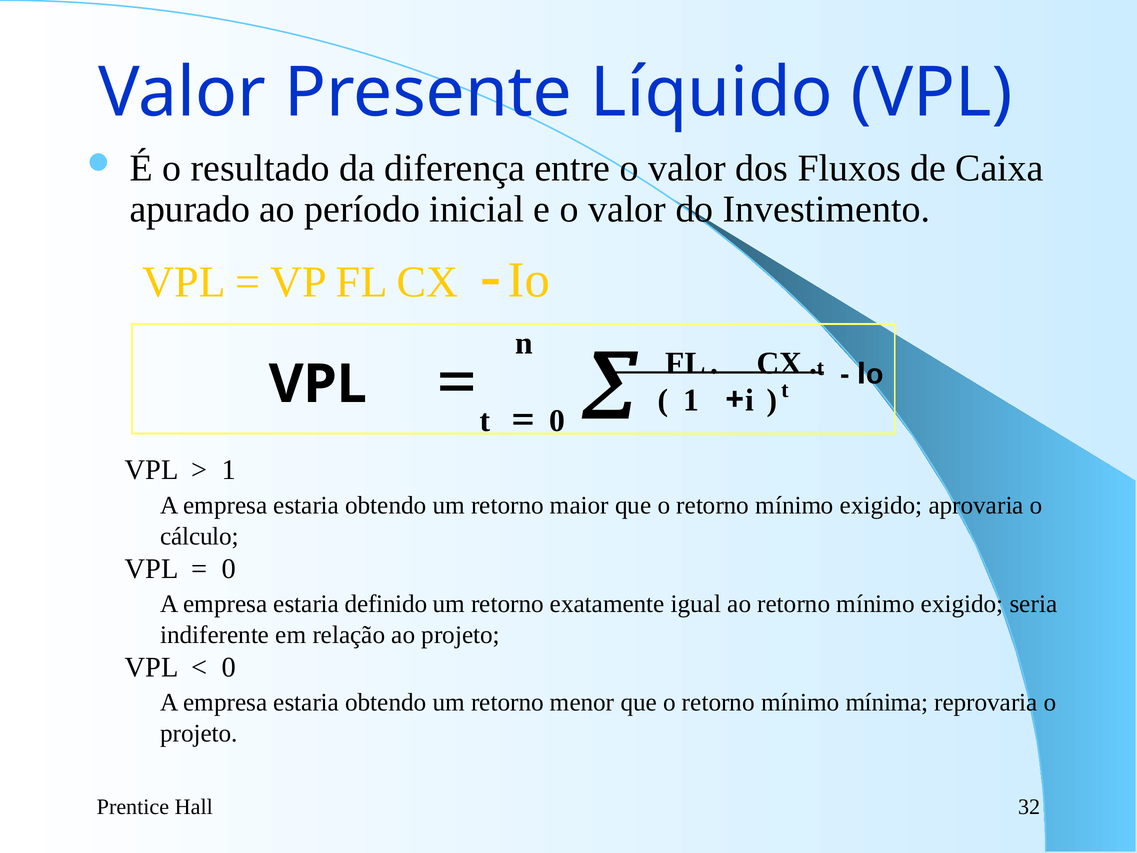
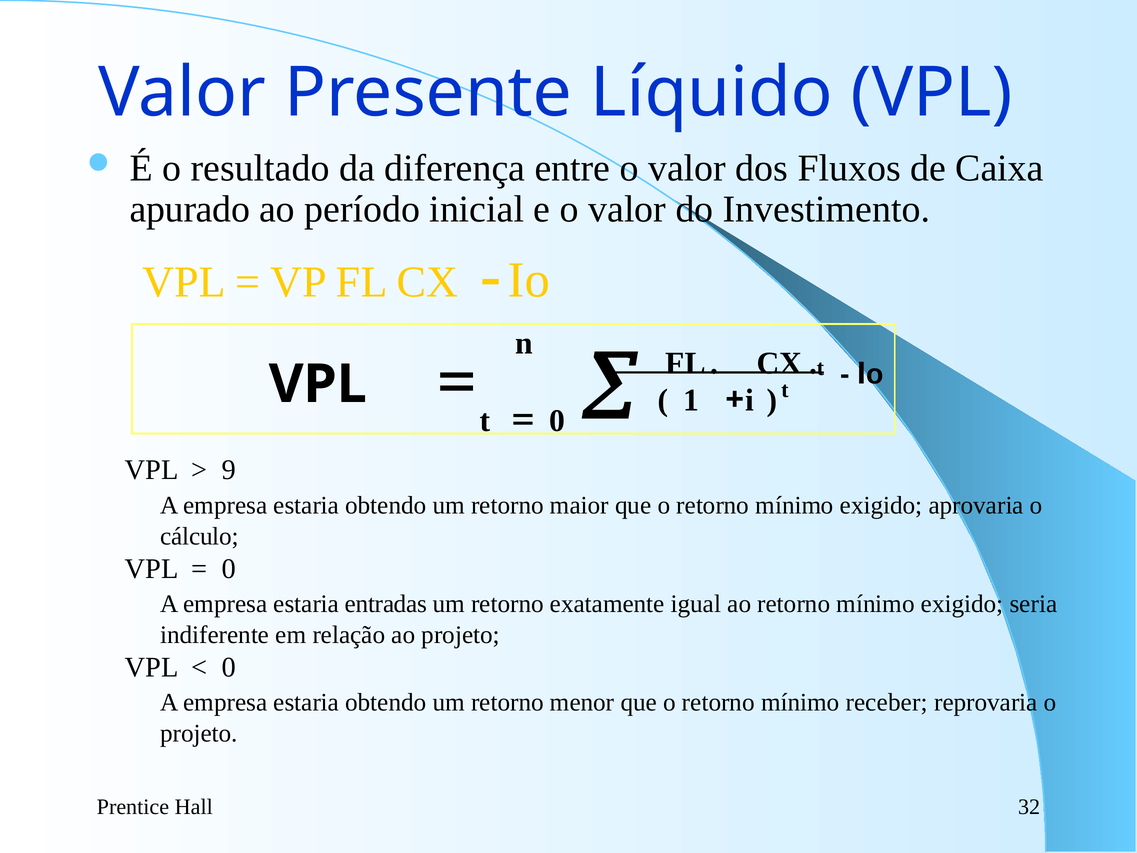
1: 1 -> 9 (229, 470)
definido: definido -> entradas (386, 604)
mínima: mínima -> receber (887, 702)
